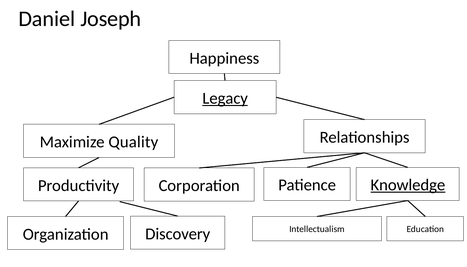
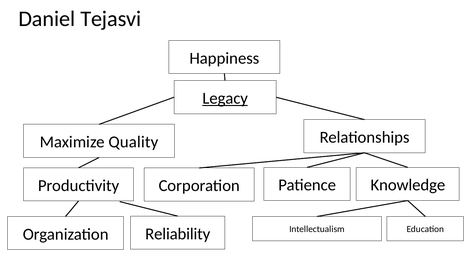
Joseph: Joseph -> Tejasvi (111, 19)
Knowledge underline: present -> none (408, 185)
Discovery: Discovery -> Reliability (178, 234)
